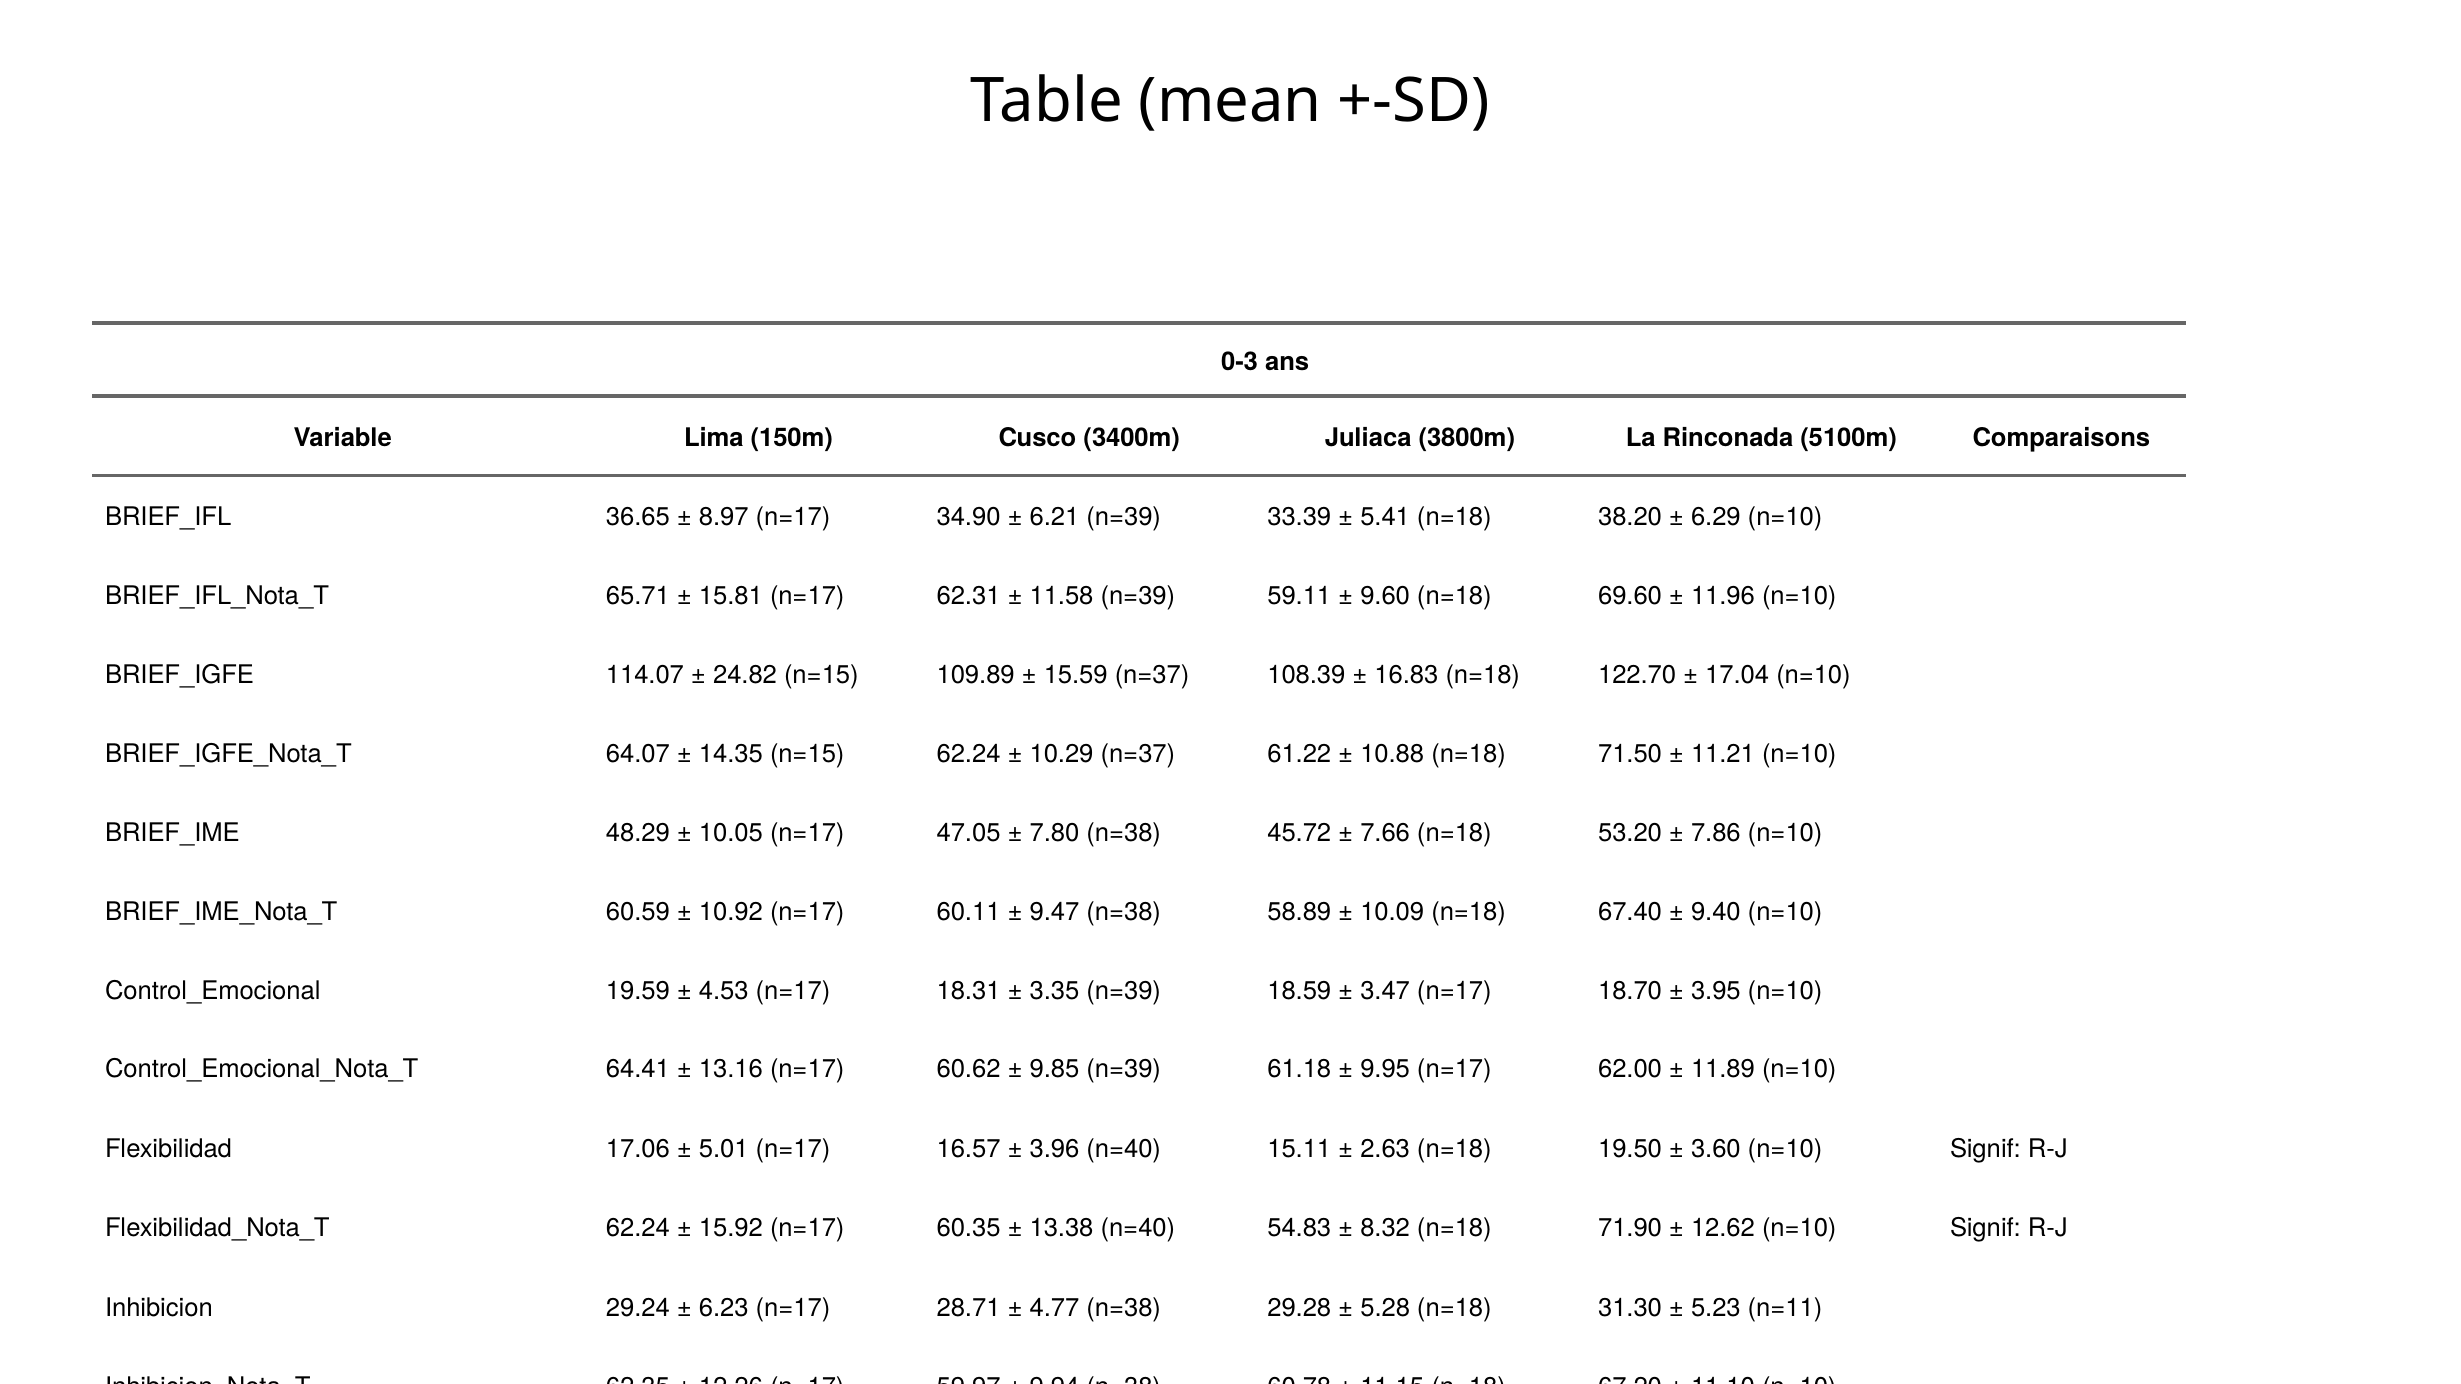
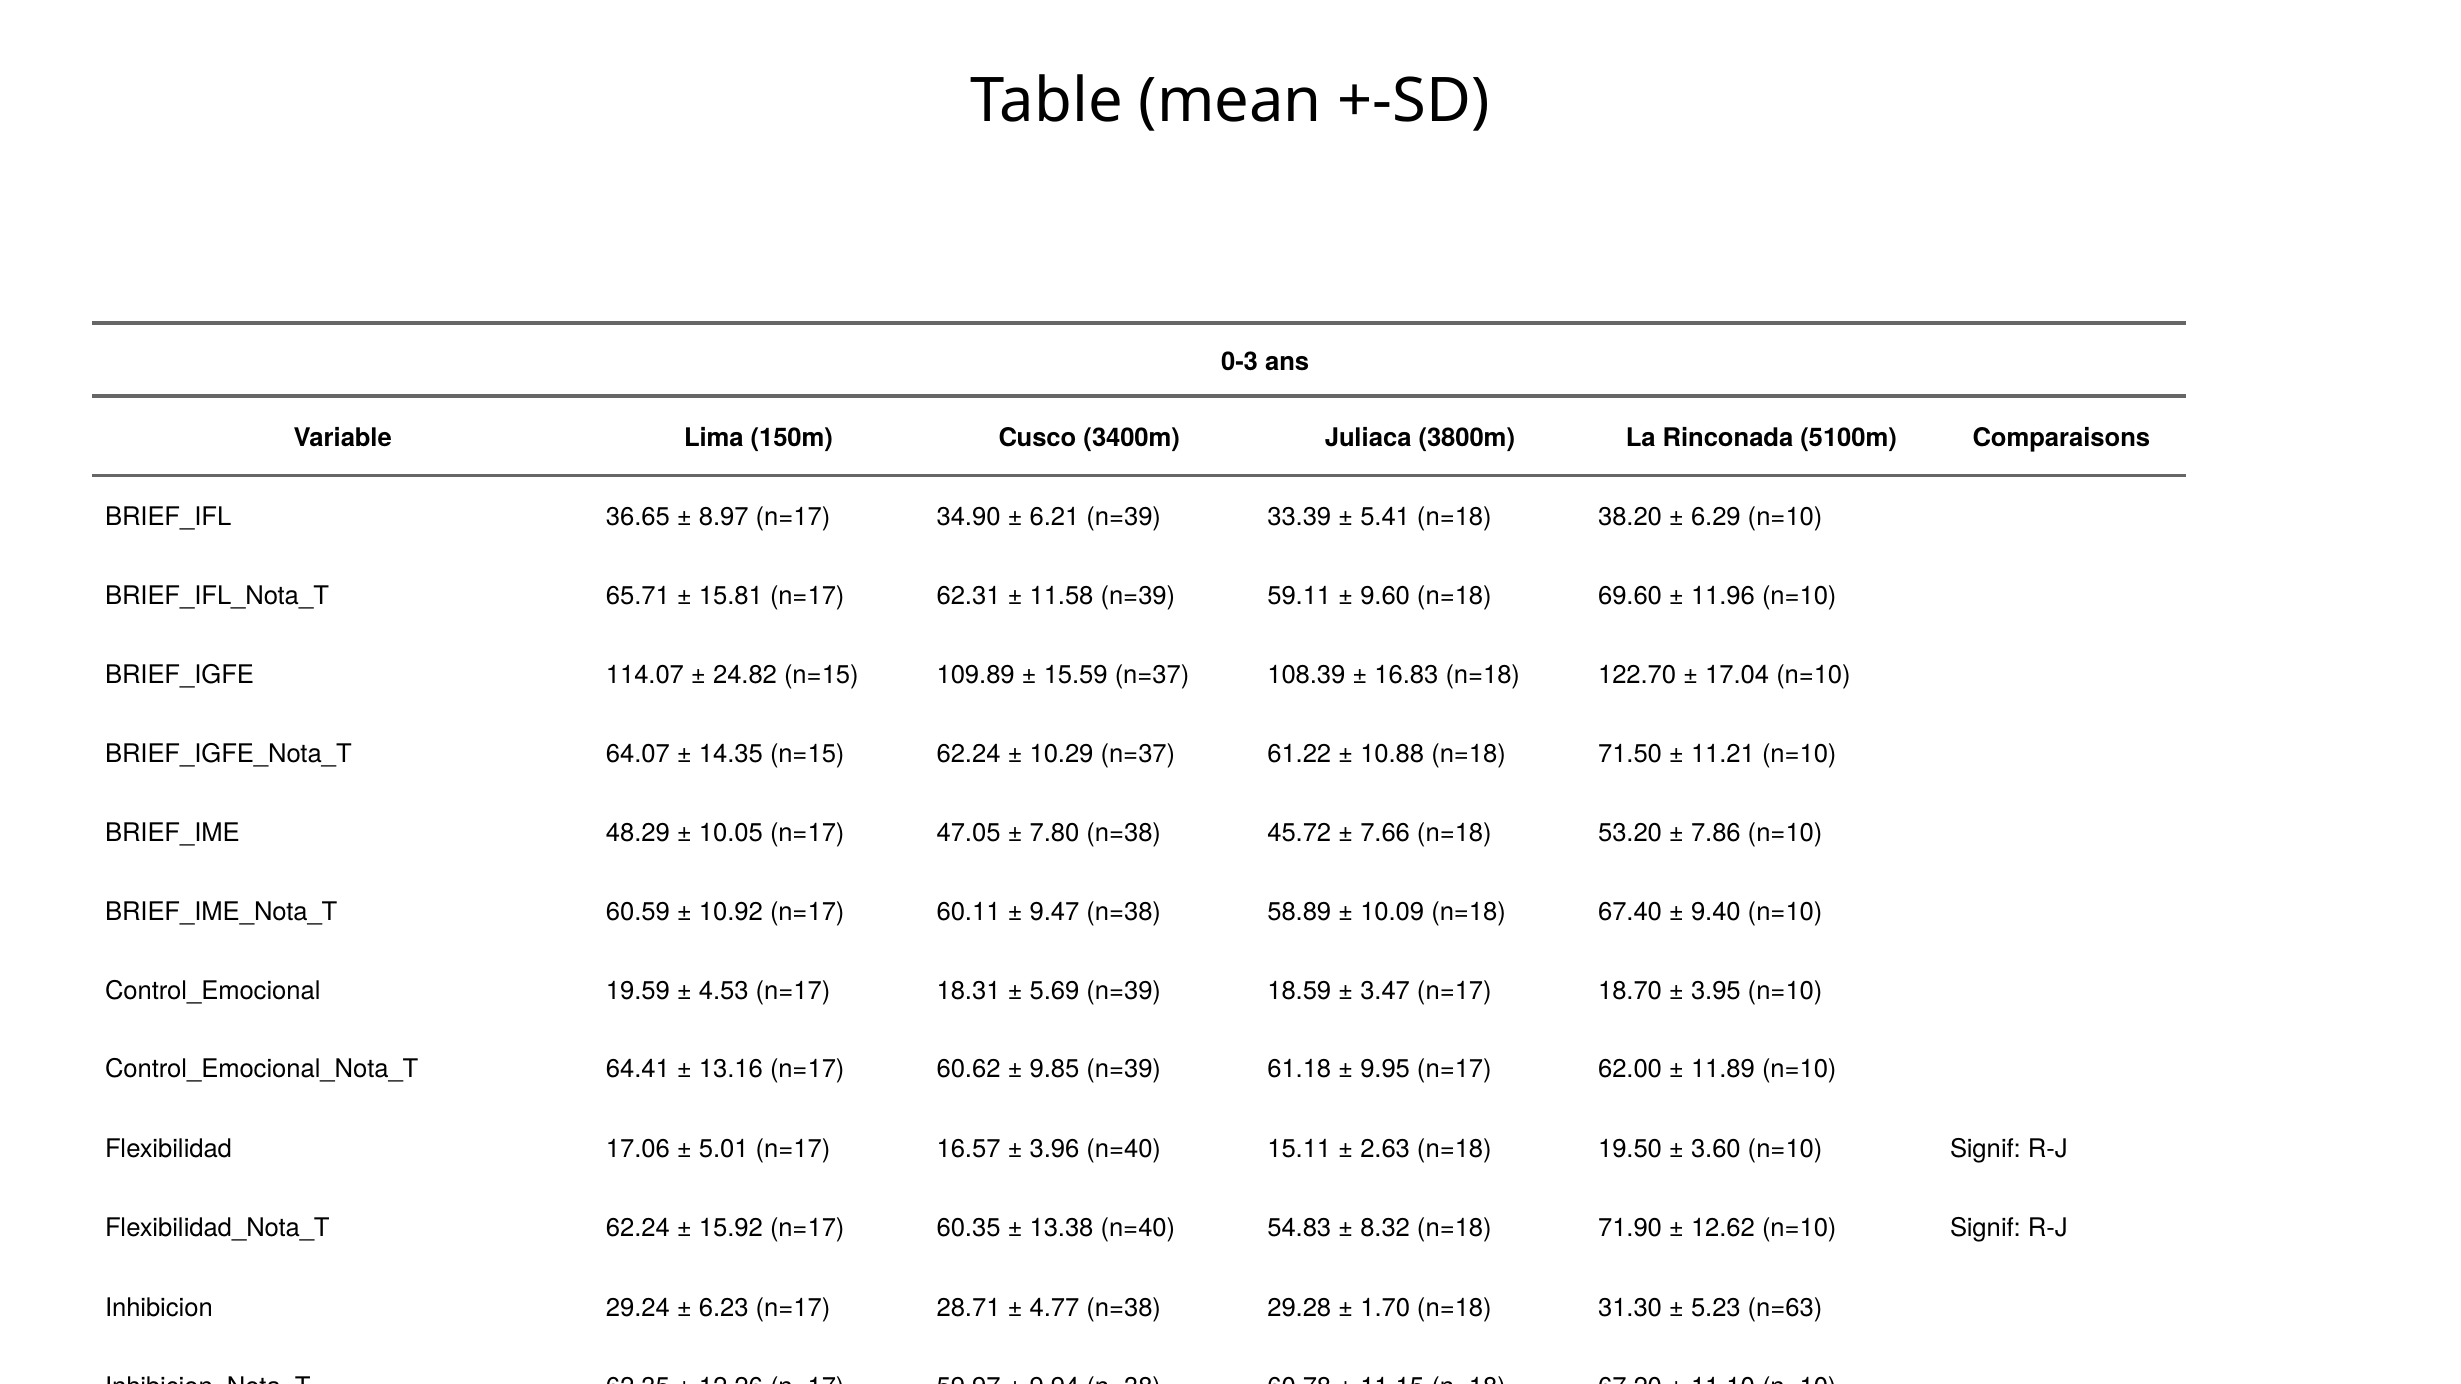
3.35: 3.35 -> 5.69 (1054, 991)
5.28: 5.28 -> 1.70 (1385, 1308)
n=11: n=11 -> n=63 (1785, 1308)
